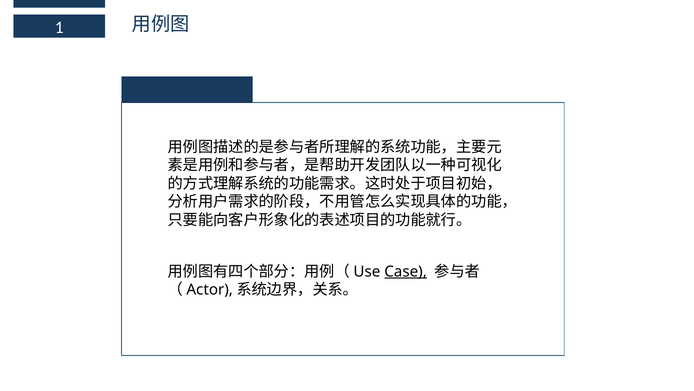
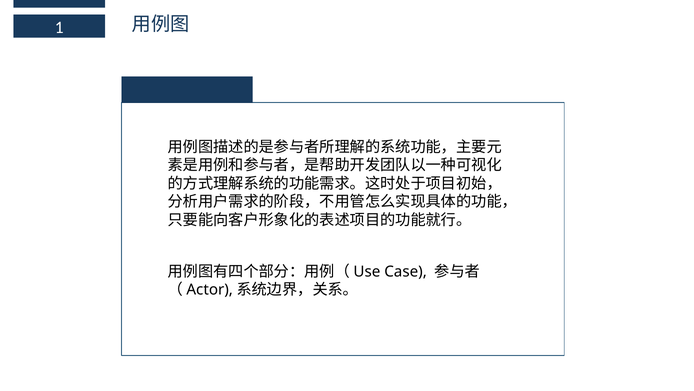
Case underline: present -> none (406, 271)
